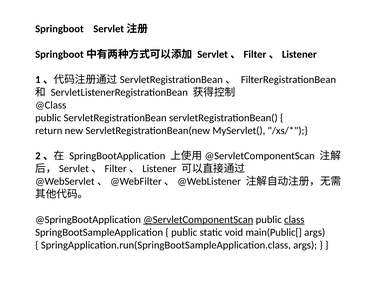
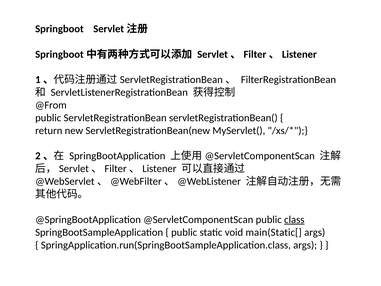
@Class: @Class -> @From (51, 105)
@ServletComponentScan underline: present -> none (198, 219)
main(Public[: main(Public[ -> main(Static[ (274, 232)
